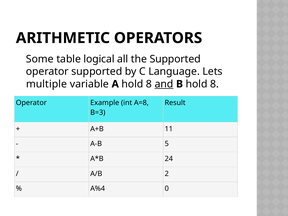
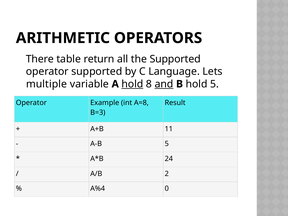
Some: Some -> There (40, 59)
logical: logical -> return (99, 59)
hold underline: none -> present (132, 84)
B hold 8: 8 -> 5 (215, 84)
